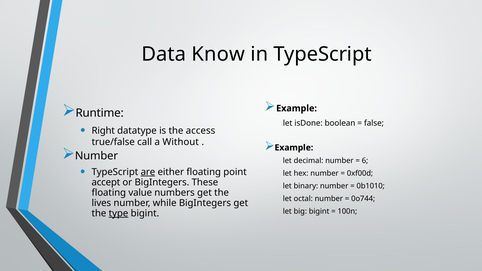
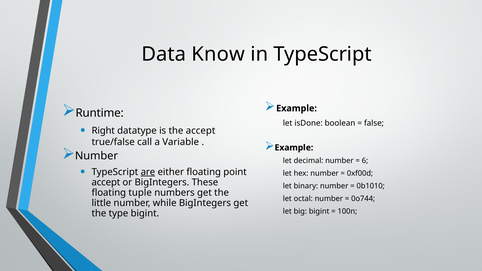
the access: access -> accept (201, 131)
Without: Without -> Variable (181, 142)
value: value -> tuple (140, 193)
lives: lives -> little (101, 203)
type underline: present -> none (118, 213)
